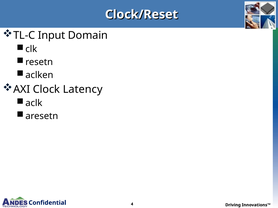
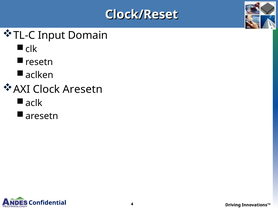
Clock Latency: Latency -> Aresetn (83, 89)
